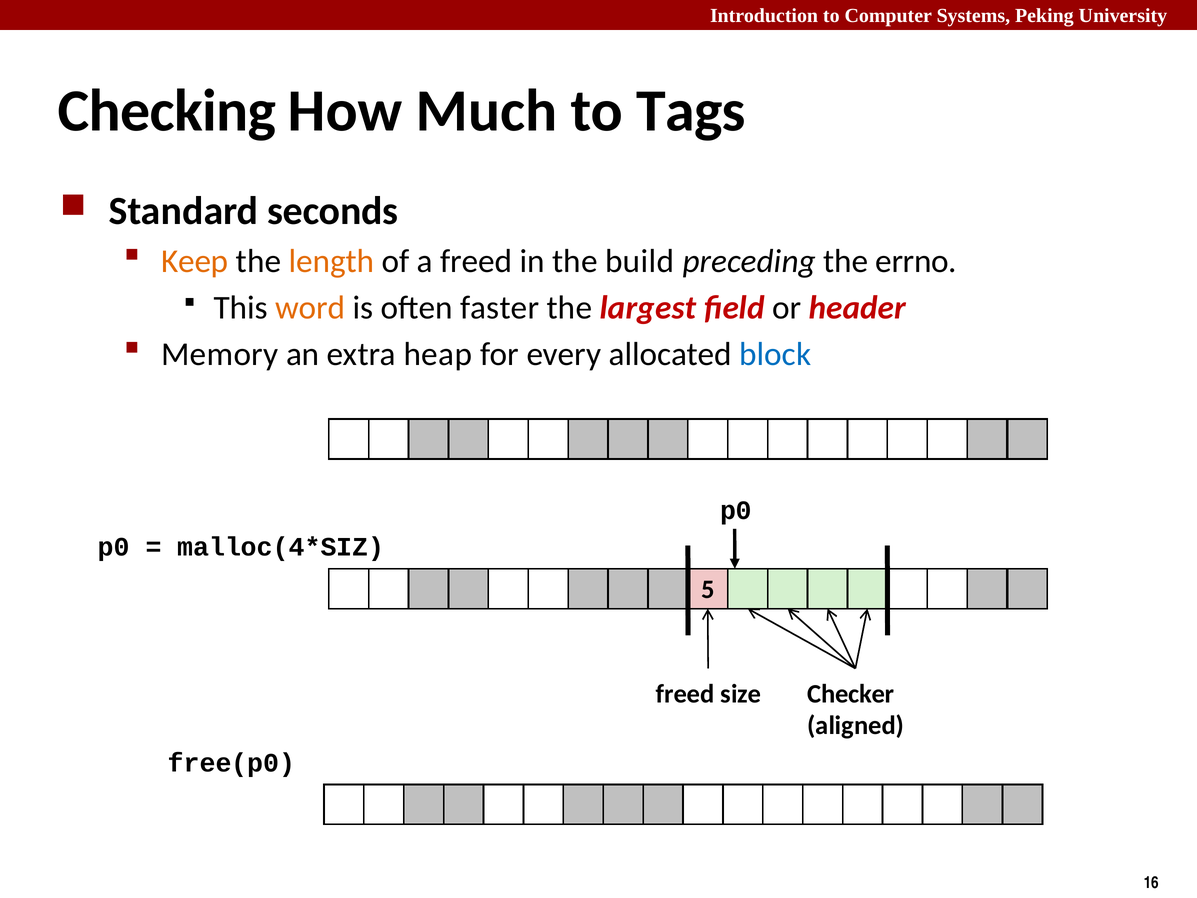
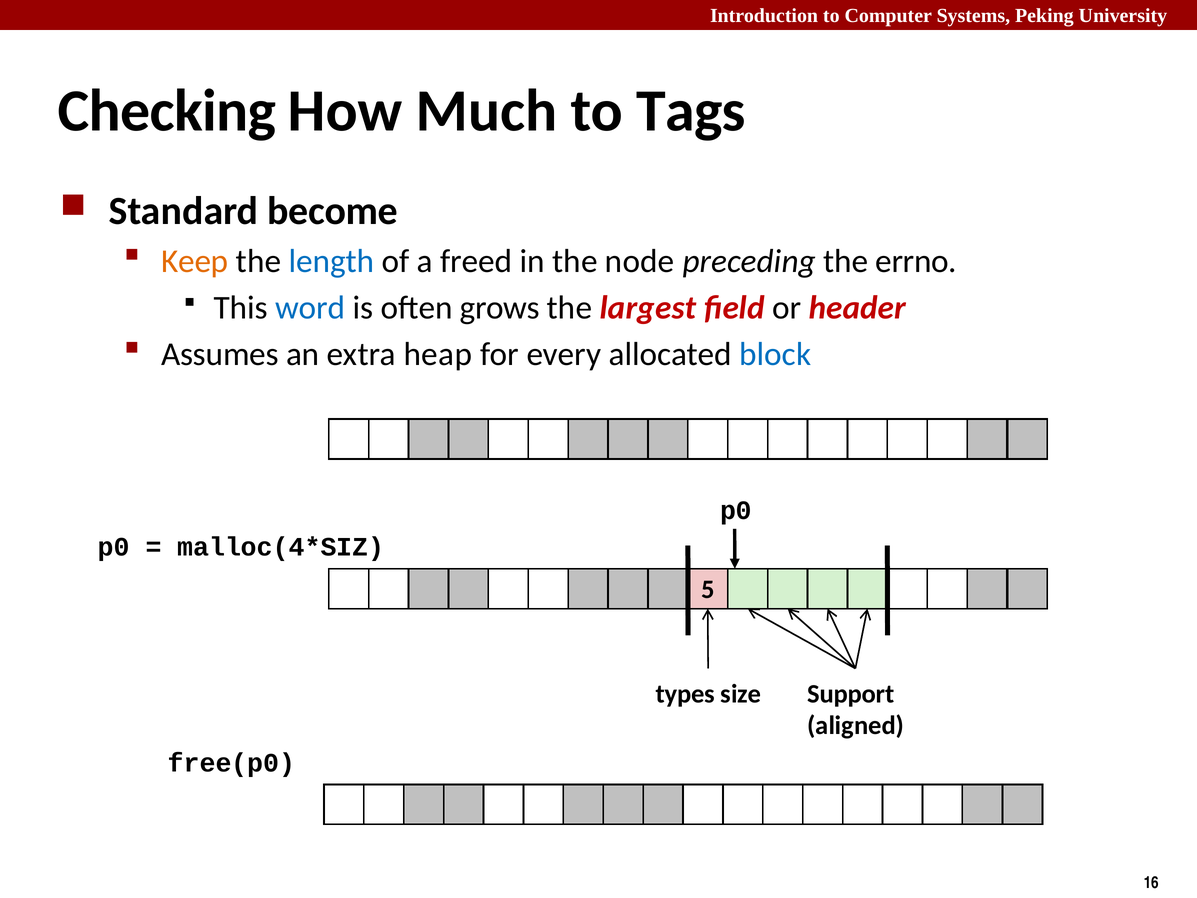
seconds: seconds -> become (333, 211)
length colour: orange -> blue (331, 261)
build: build -> node (640, 261)
word colour: orange -> blue (310, 308)
faster: faster -> grows (500, 308)
Memory: Memory -> Assumes (220, 354)
freed: freed -> types (685, 694)
Checker: Checker -> Support (851, 694)
